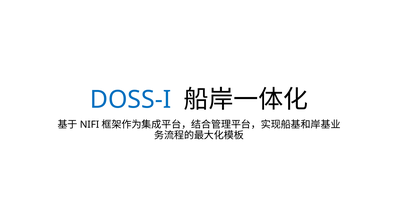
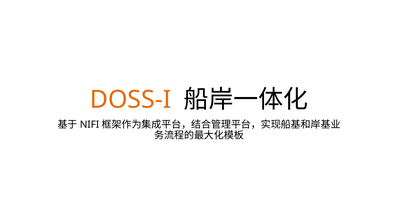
DOSS-I colour: blue -> orange (131, 99)
